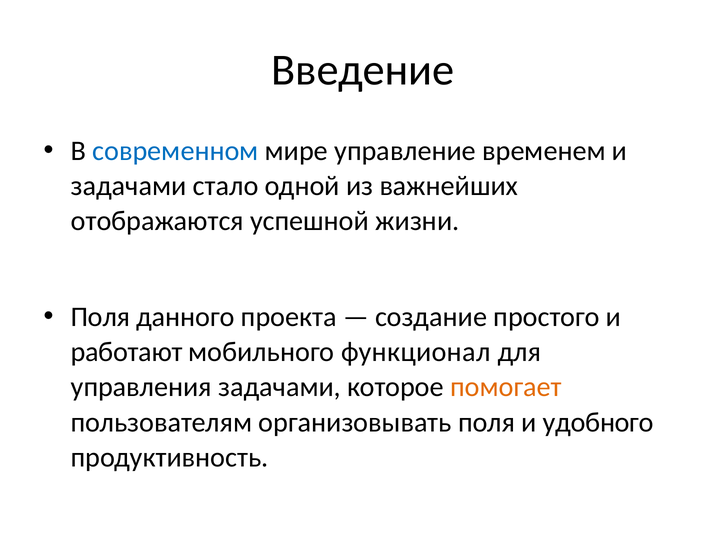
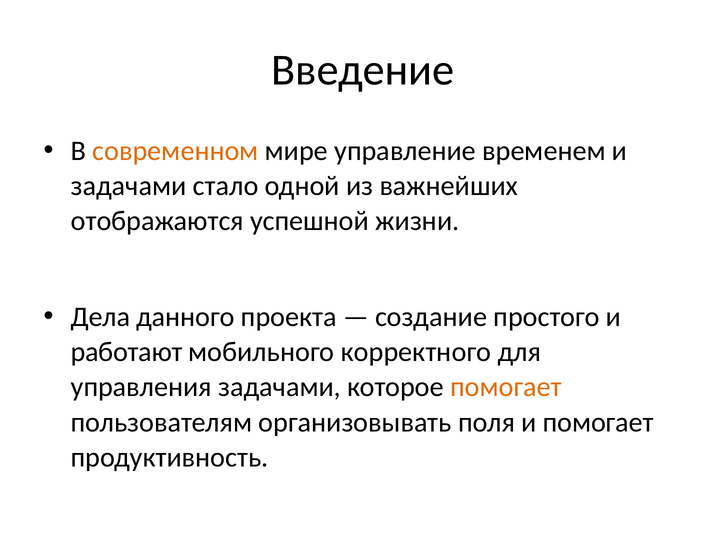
современном colour: blue -> orange (175, 151)
Поля: Поля -> Дела (100, 317)
функционал: функционал -> корректного (416, 352)
и удобного: удобного -> помогает (598, 422)
